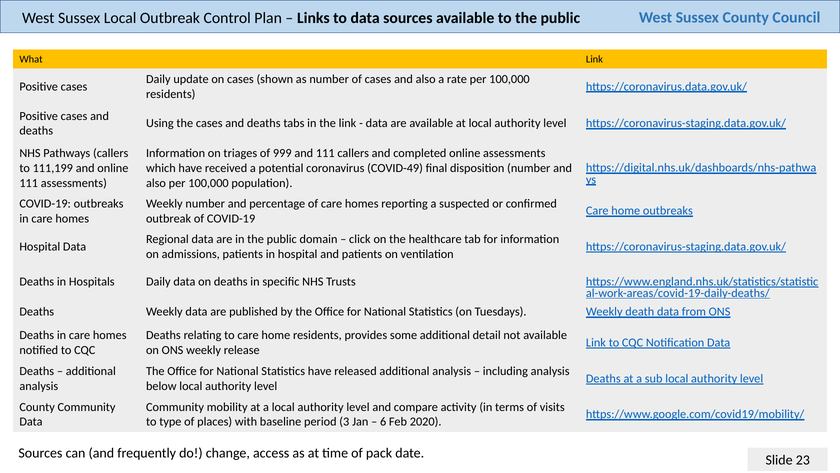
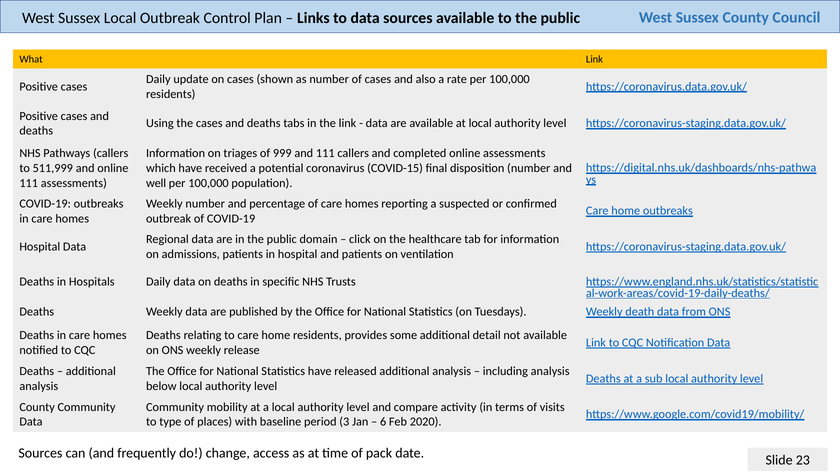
111,199: 111,199 -> 511,999 (53, 168)
COVID-49: COVID-49 -> COVID-15 (395, 168)
also: also -> well (156, 183)
